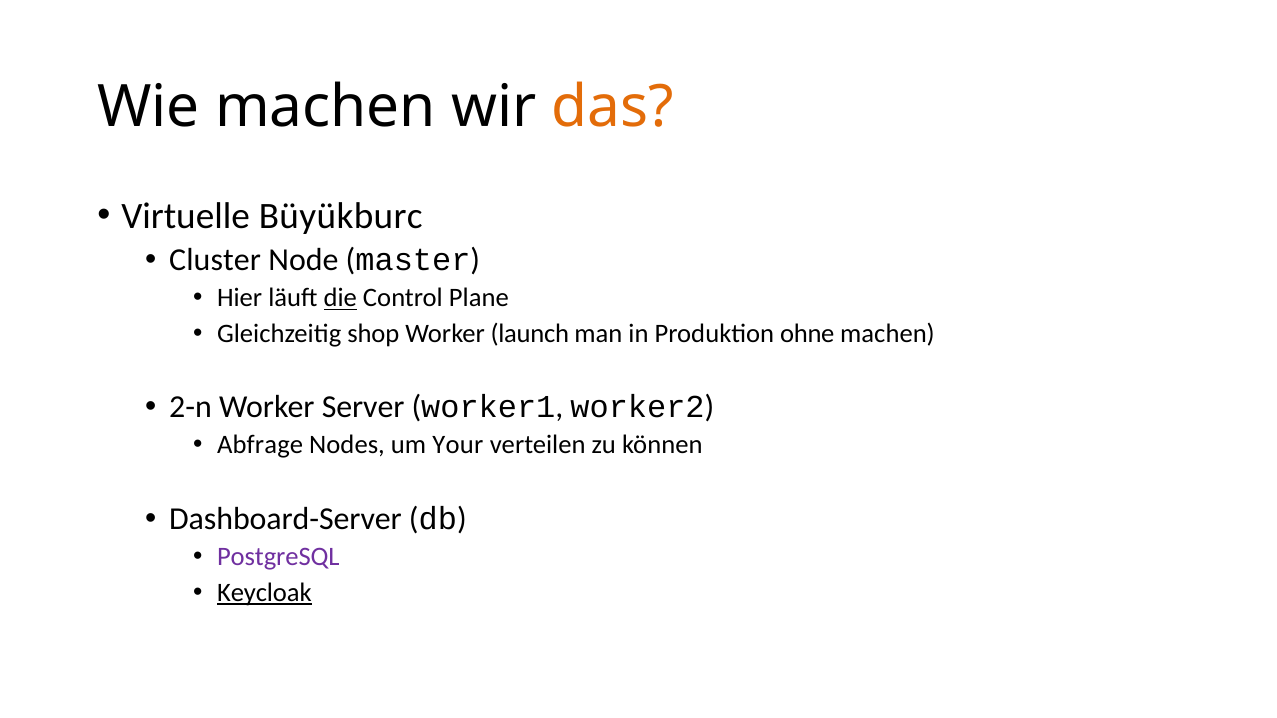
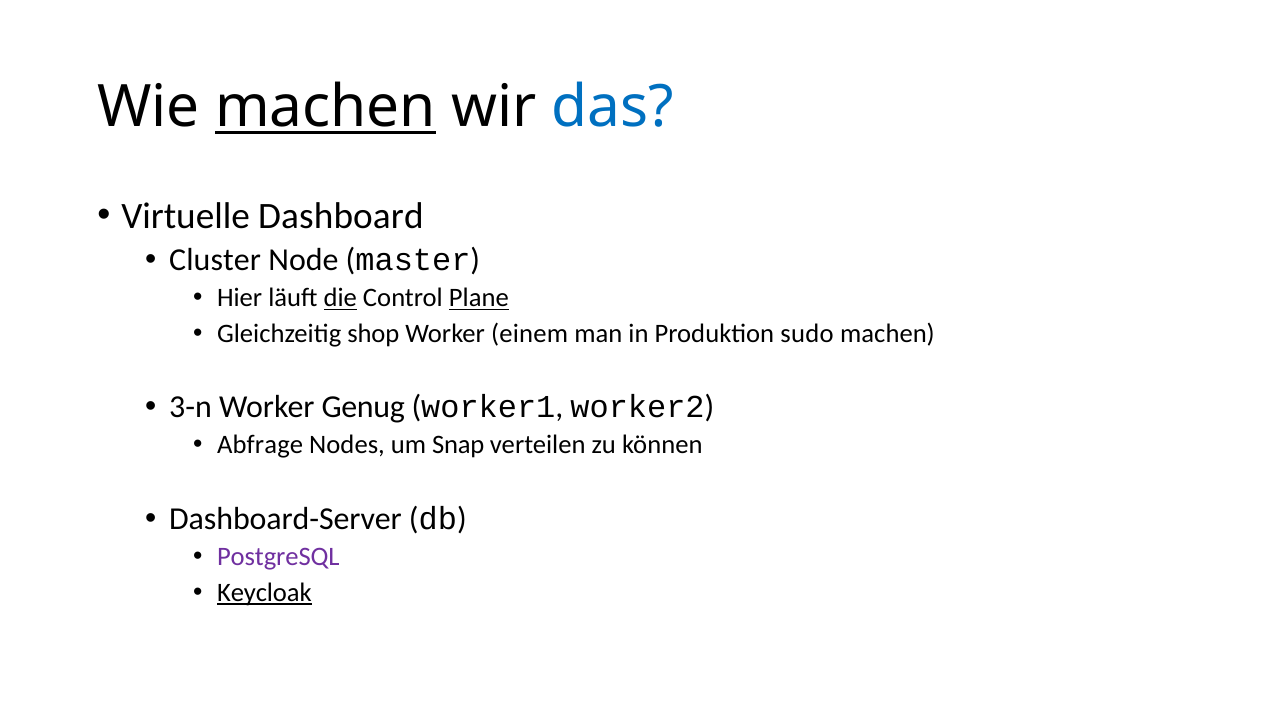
machen underline: none -> present (326, 107)
das colour: orange -> blue (613, 107)
Büyükburc: Büyükburc -> Dashboard (341, 216)
Plane underline: none -> present (479, 298)
launch: launch -> einem (530, 334)
ohne: ohne -> sudo (807, 334)
2-n: 2-n -> 3-n (191, 407)
Server: Server -> Genug (363, 407)
Your: Your -> Snap (458, 445)
